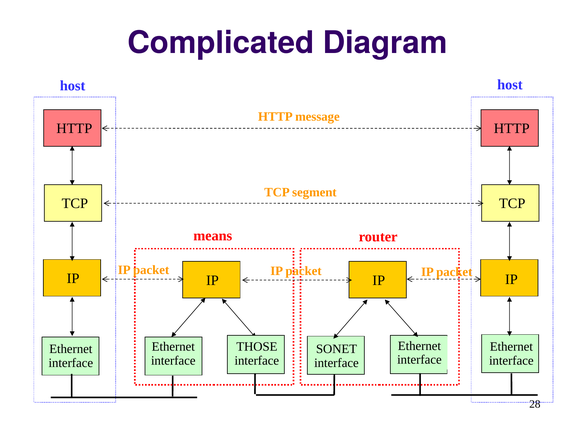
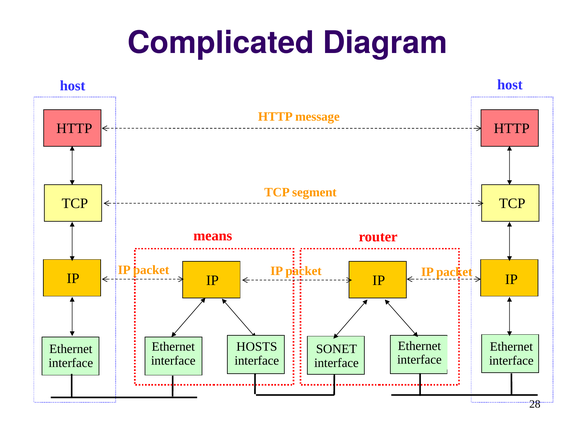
THOSE: THOSE -> HOSTS (257, 346)
